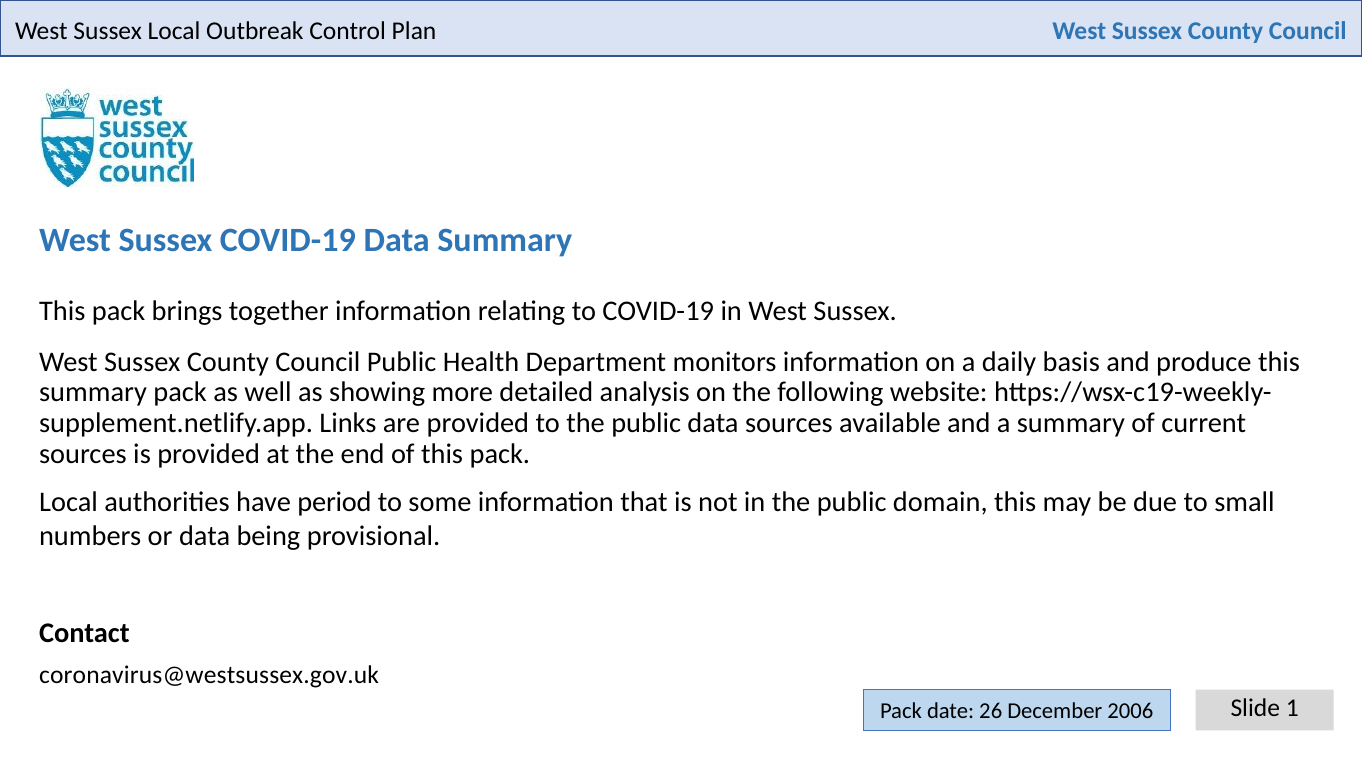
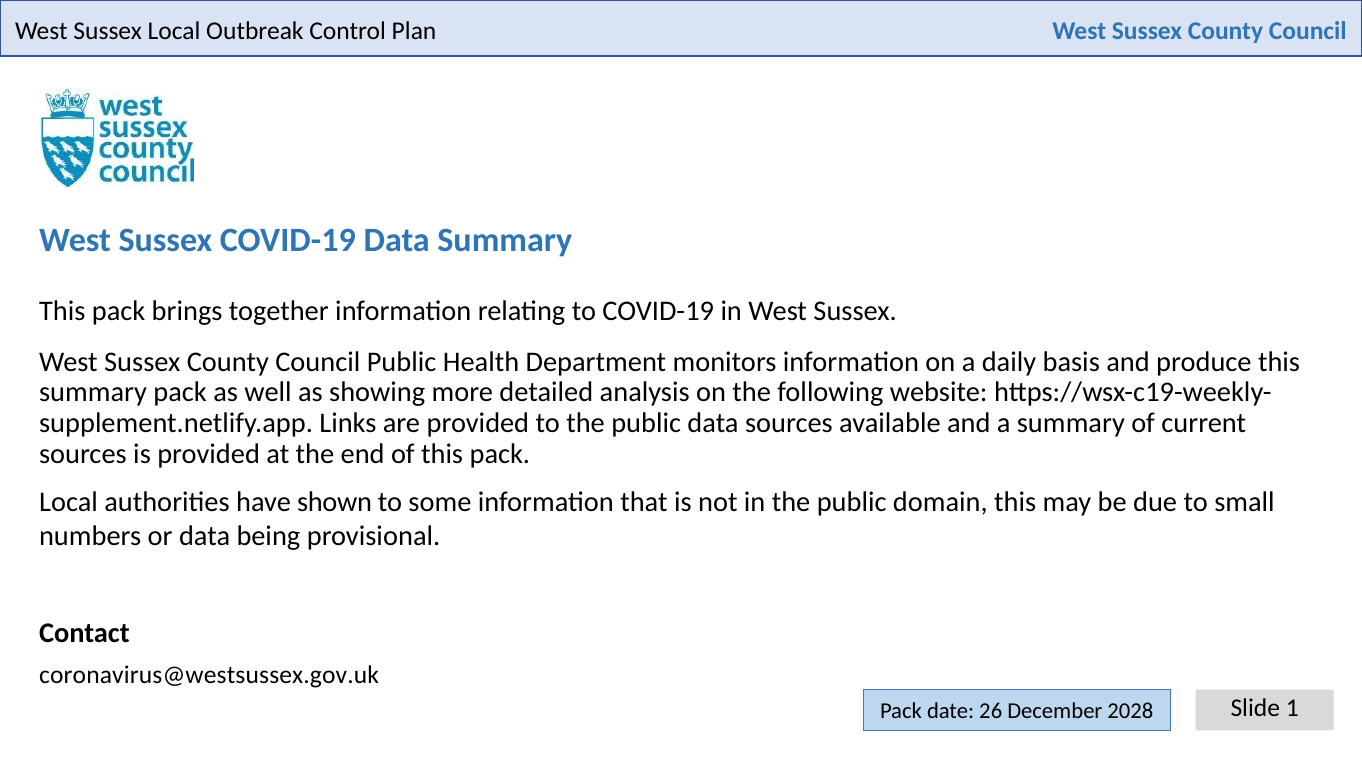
period: period -> shown (335, 502)
2006: 2006 -> 2028 (1130, 712)
